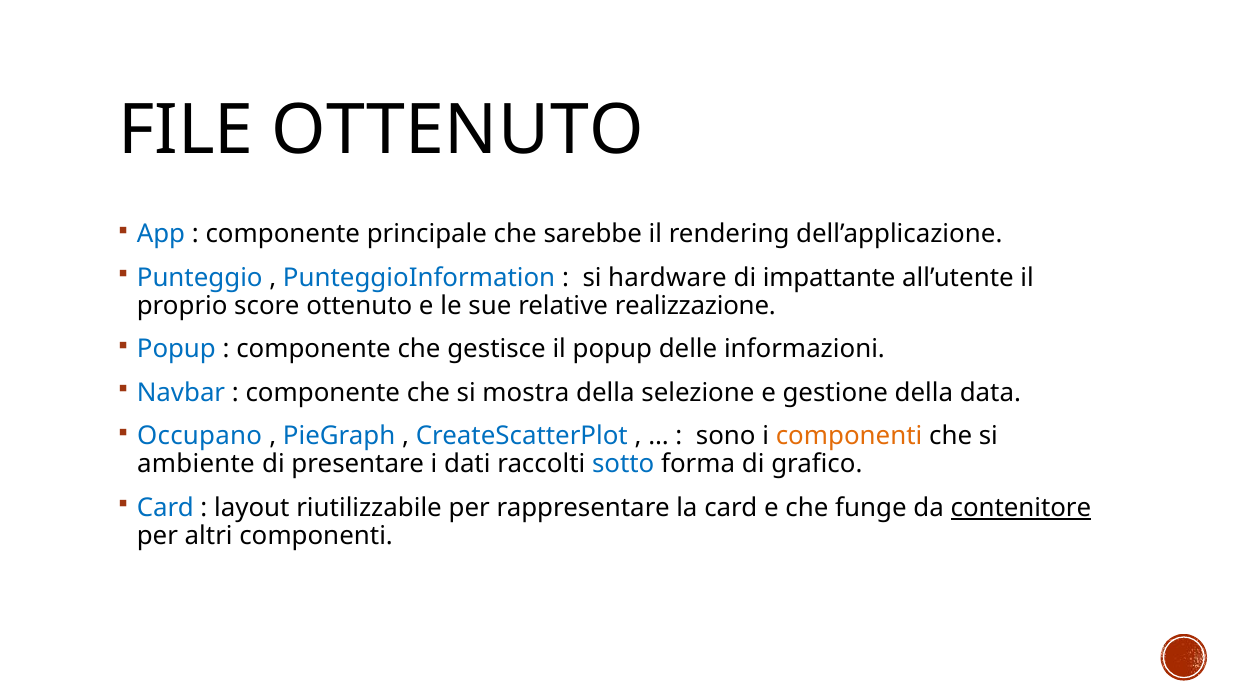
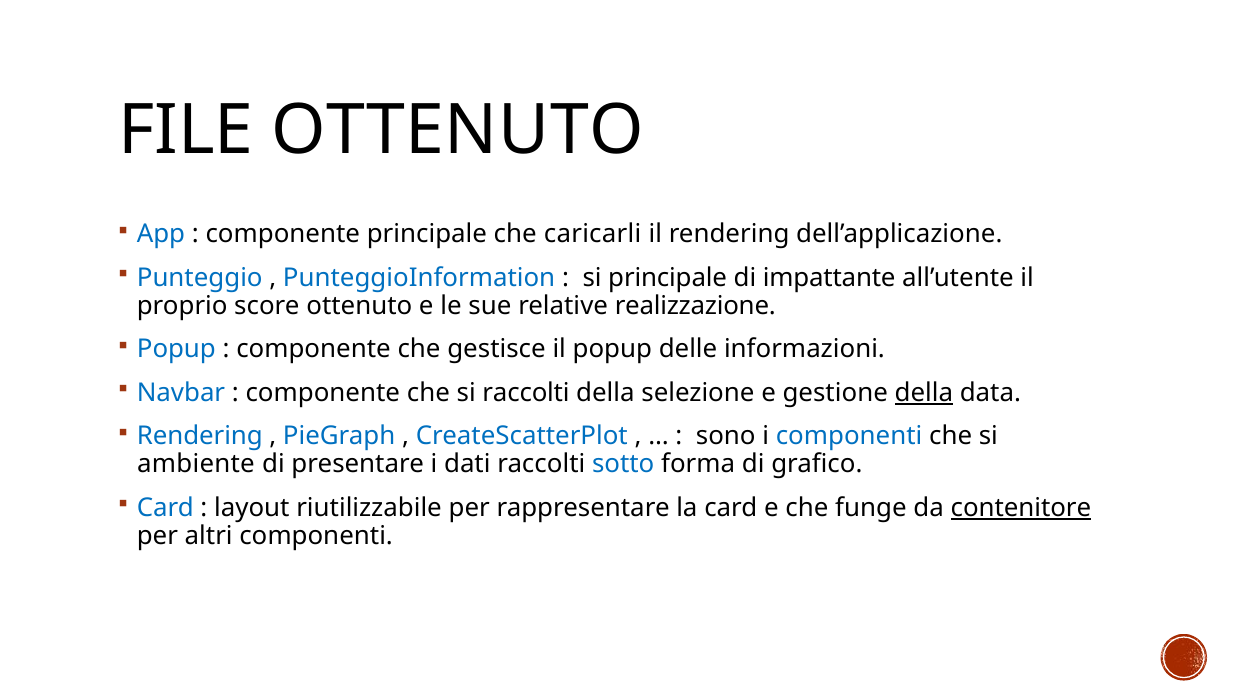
sarebbe: sarebbe -> caricarli (593, 234)
si hardware: hardware -> principale (668, 278)
si mostra: mostra -> raccolti (526, 393)
della underline: none -> present (924, 393)
Occupano: Occupano -> Rendering (200, 436)
componenti colour: orange -> blue (849, 436)
